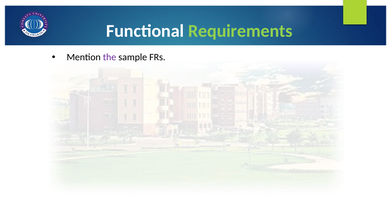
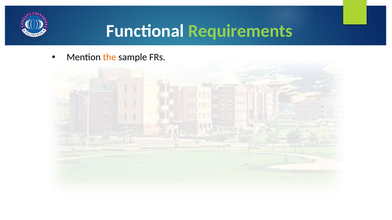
the colour: purple -> orange (110, 57)
